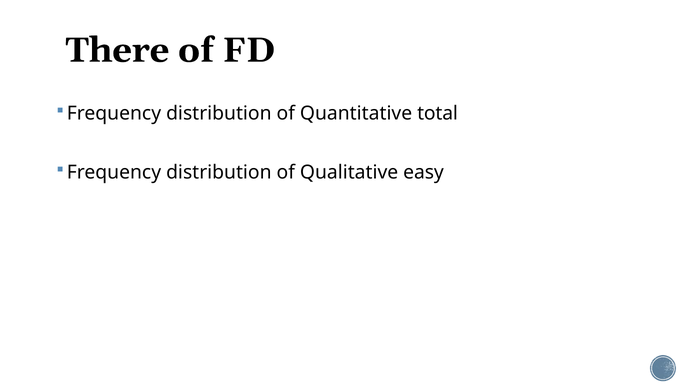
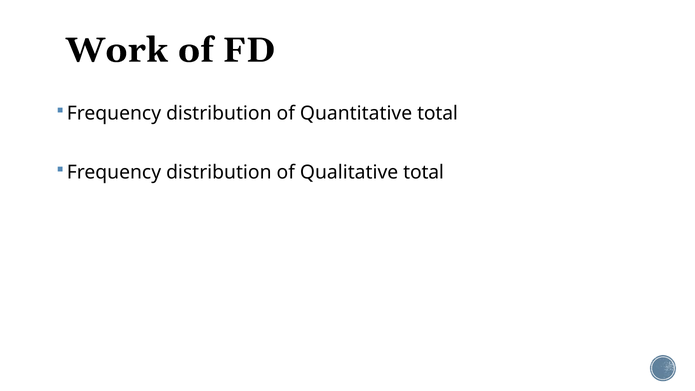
There: There -> Work (117, 50)
Qualitative easy: easy -> total (424, 172)
